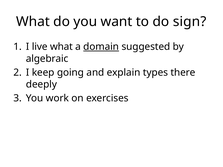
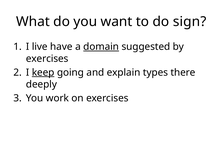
live what: what -> have (61, 47)
algebraic: algebraic -> exercises (47, 59)
keep underline: none -> present (43, 73)
